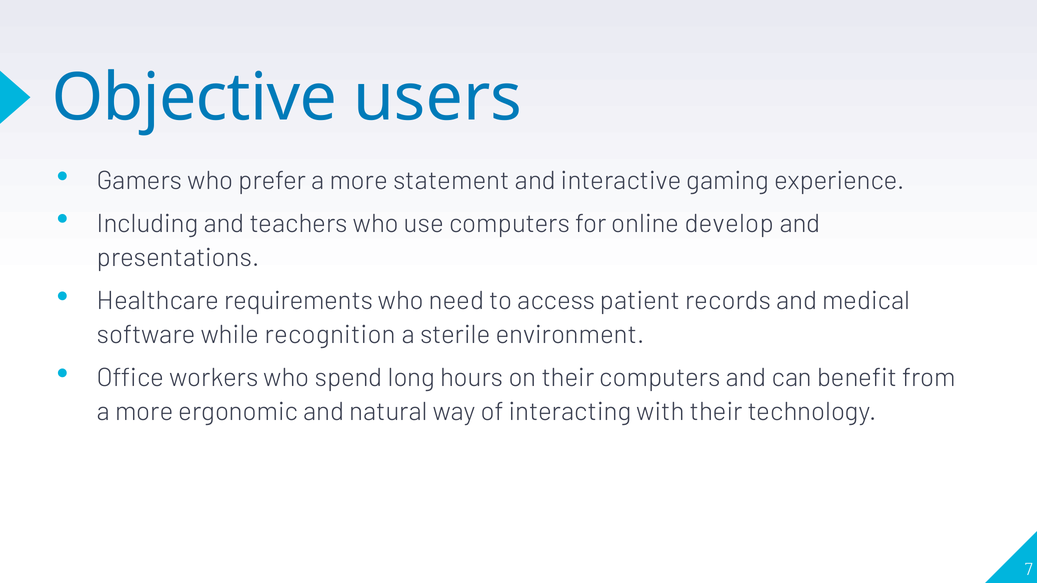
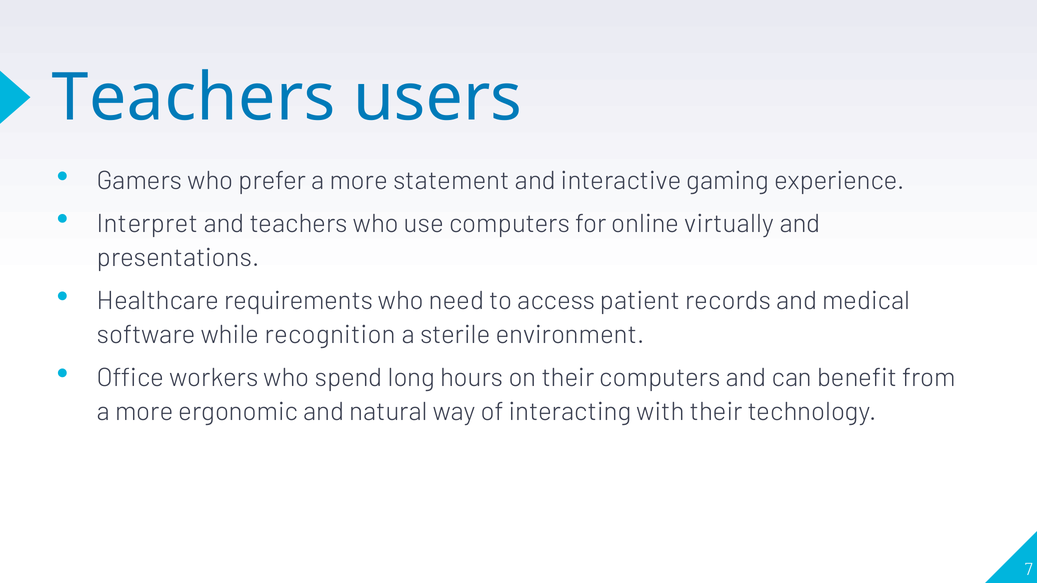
Objective: Objective -> Teachers (194, 98)
Including: Including -> Interpret (148, 224)
develop: develop -> virtually (729, 224)
